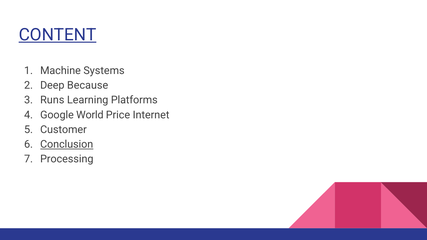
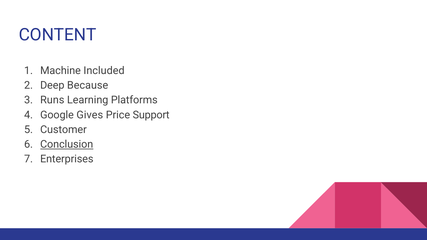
CONTENT underline: present -> none (58, 35)
Systems: Systems -> Included (104, 71)
World: World -> Gives (90, 115)
Internet: Internet -> Support (151, 115)
Processing: Processing -> Enterprises (67, 159)
